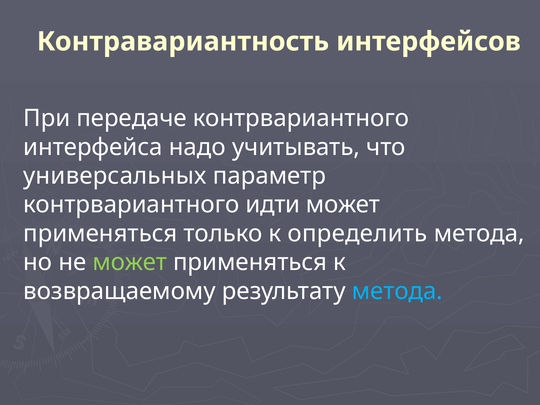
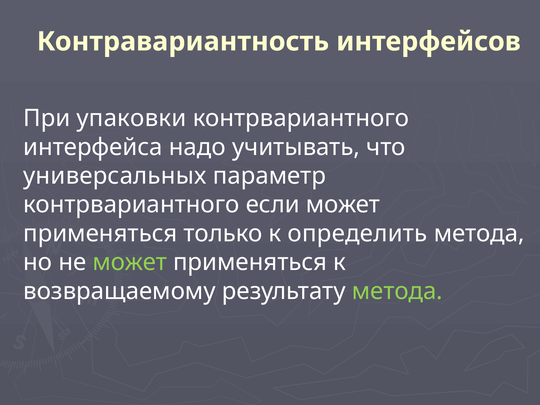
передаче: передаче -> упаковки (131, 118)
идти: идти -> если (273, 205)
метода colour: light blue -> light green (397, 291)
